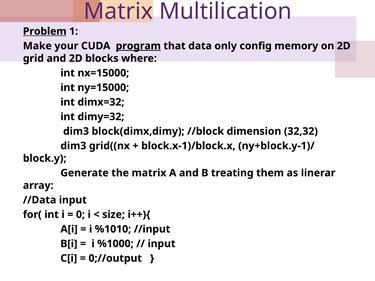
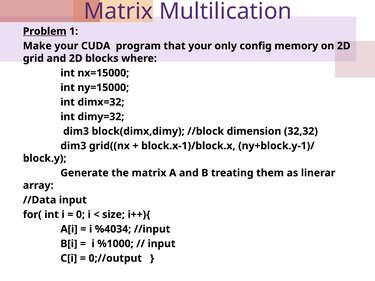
program underline: present -> none (138, 46)
that data: data -> your (200, 46)
%1010: %1010 -> %4034 (113, 229)
